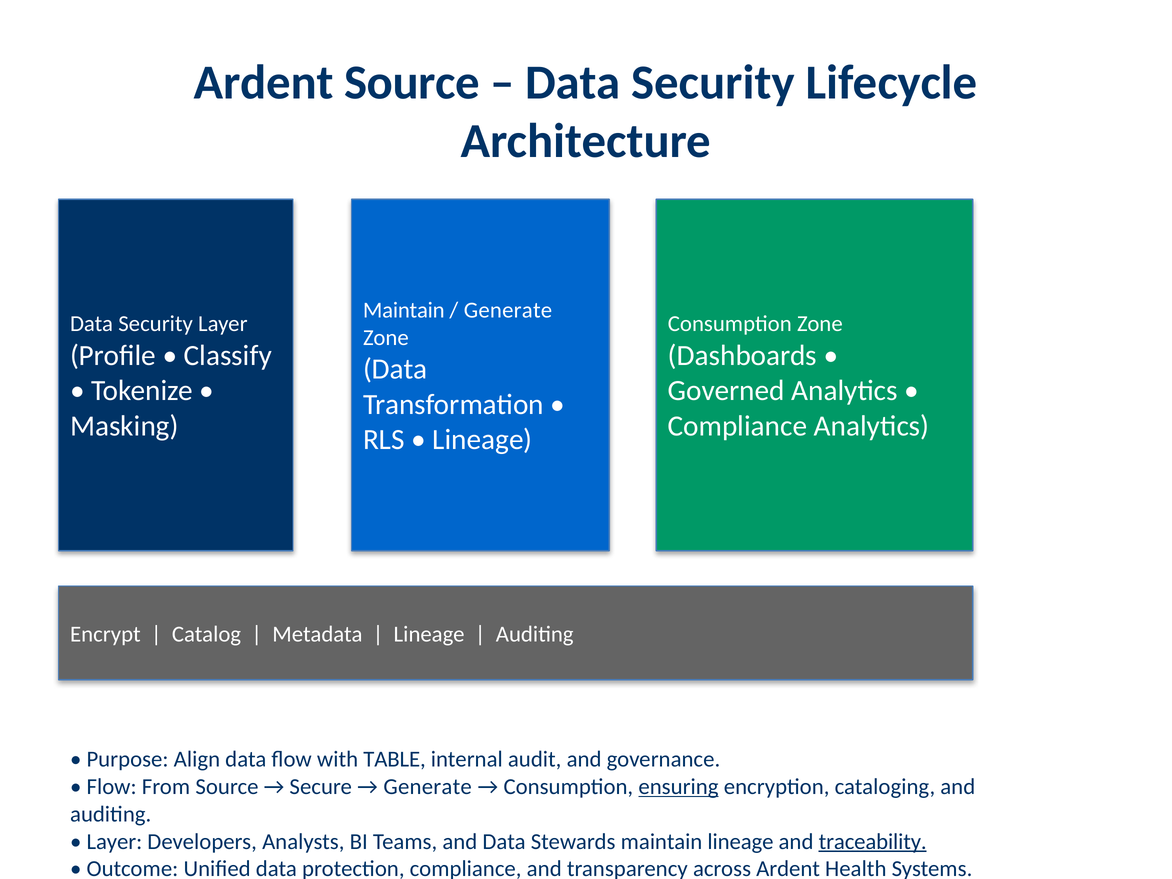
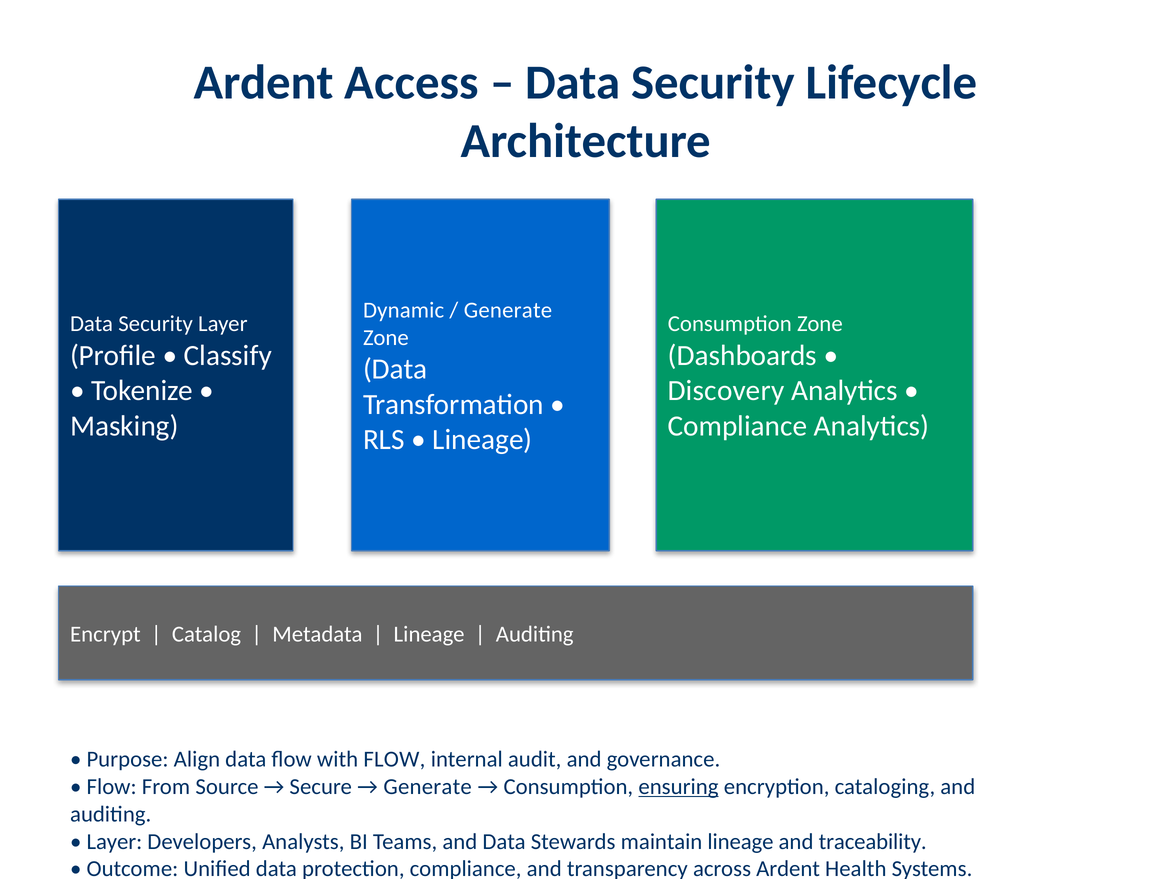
Ardent Source: Source -> Access (412, 83)
Maintain: Maintain -> Dynamic (404, 310)
Governed: Governed -> Discovery (726, 391)
with TABLE: TABLE -> FLOW (394, 759)
traceability underline: present -> none (873, 841)
